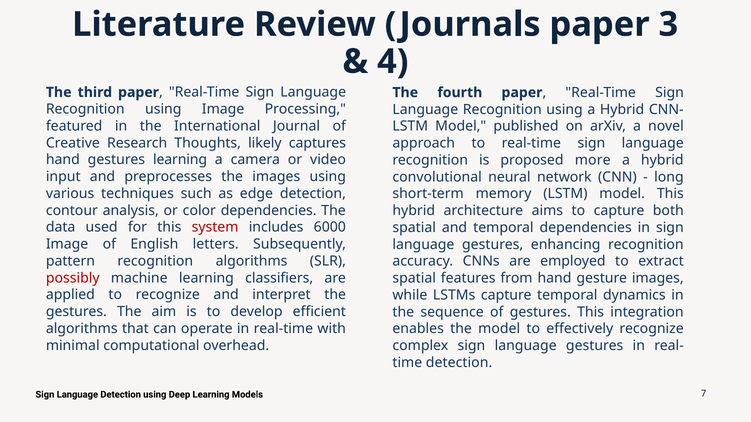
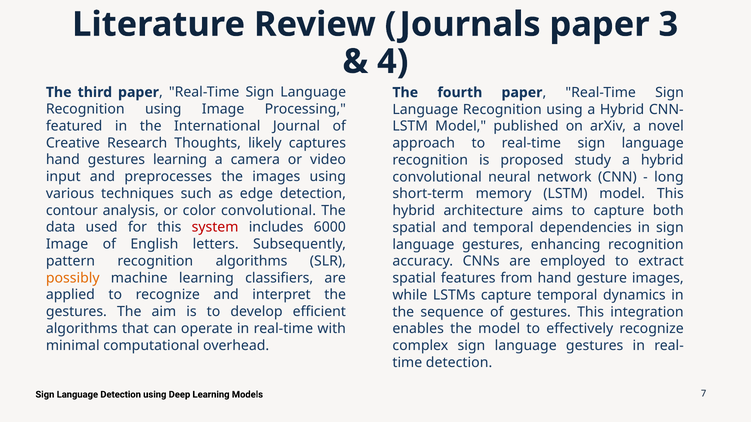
more: more -> study (593, 160)
color dependencies: dependencies -> convolutional (269, 211)
possibly colour: red -> orange (73, 278)
